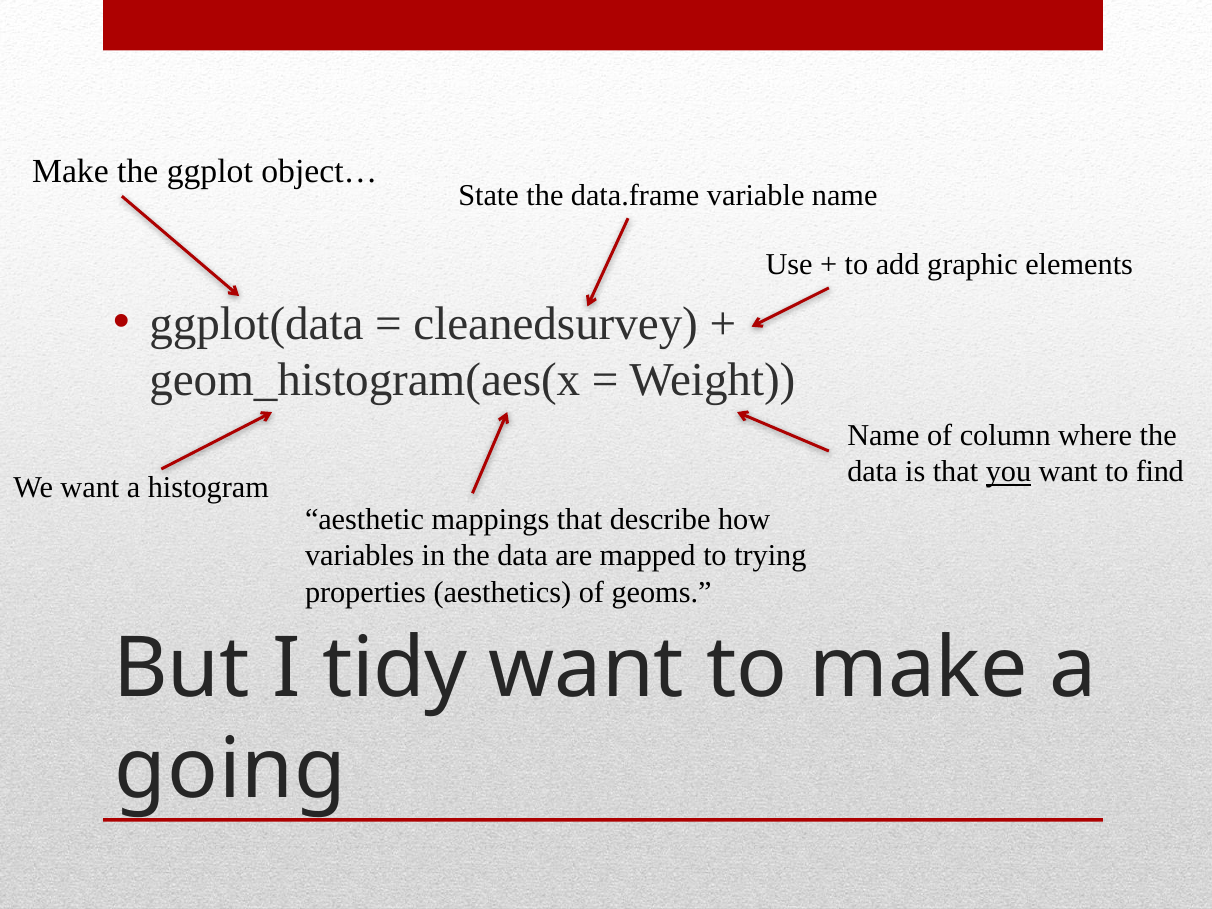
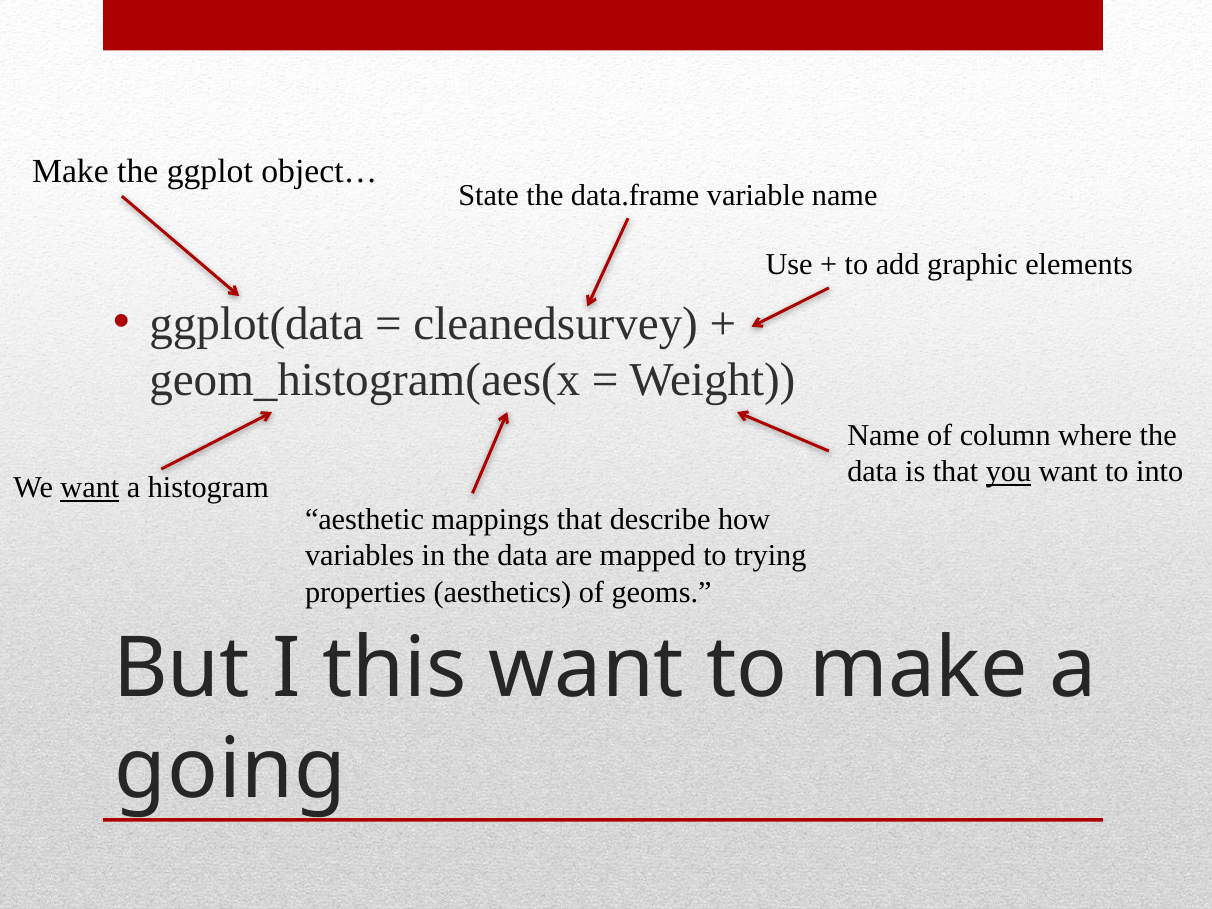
find: find -> into (1160, 472)
want underline: none -> present (90, 488)
tidy: tidy -> this (395, 668)
